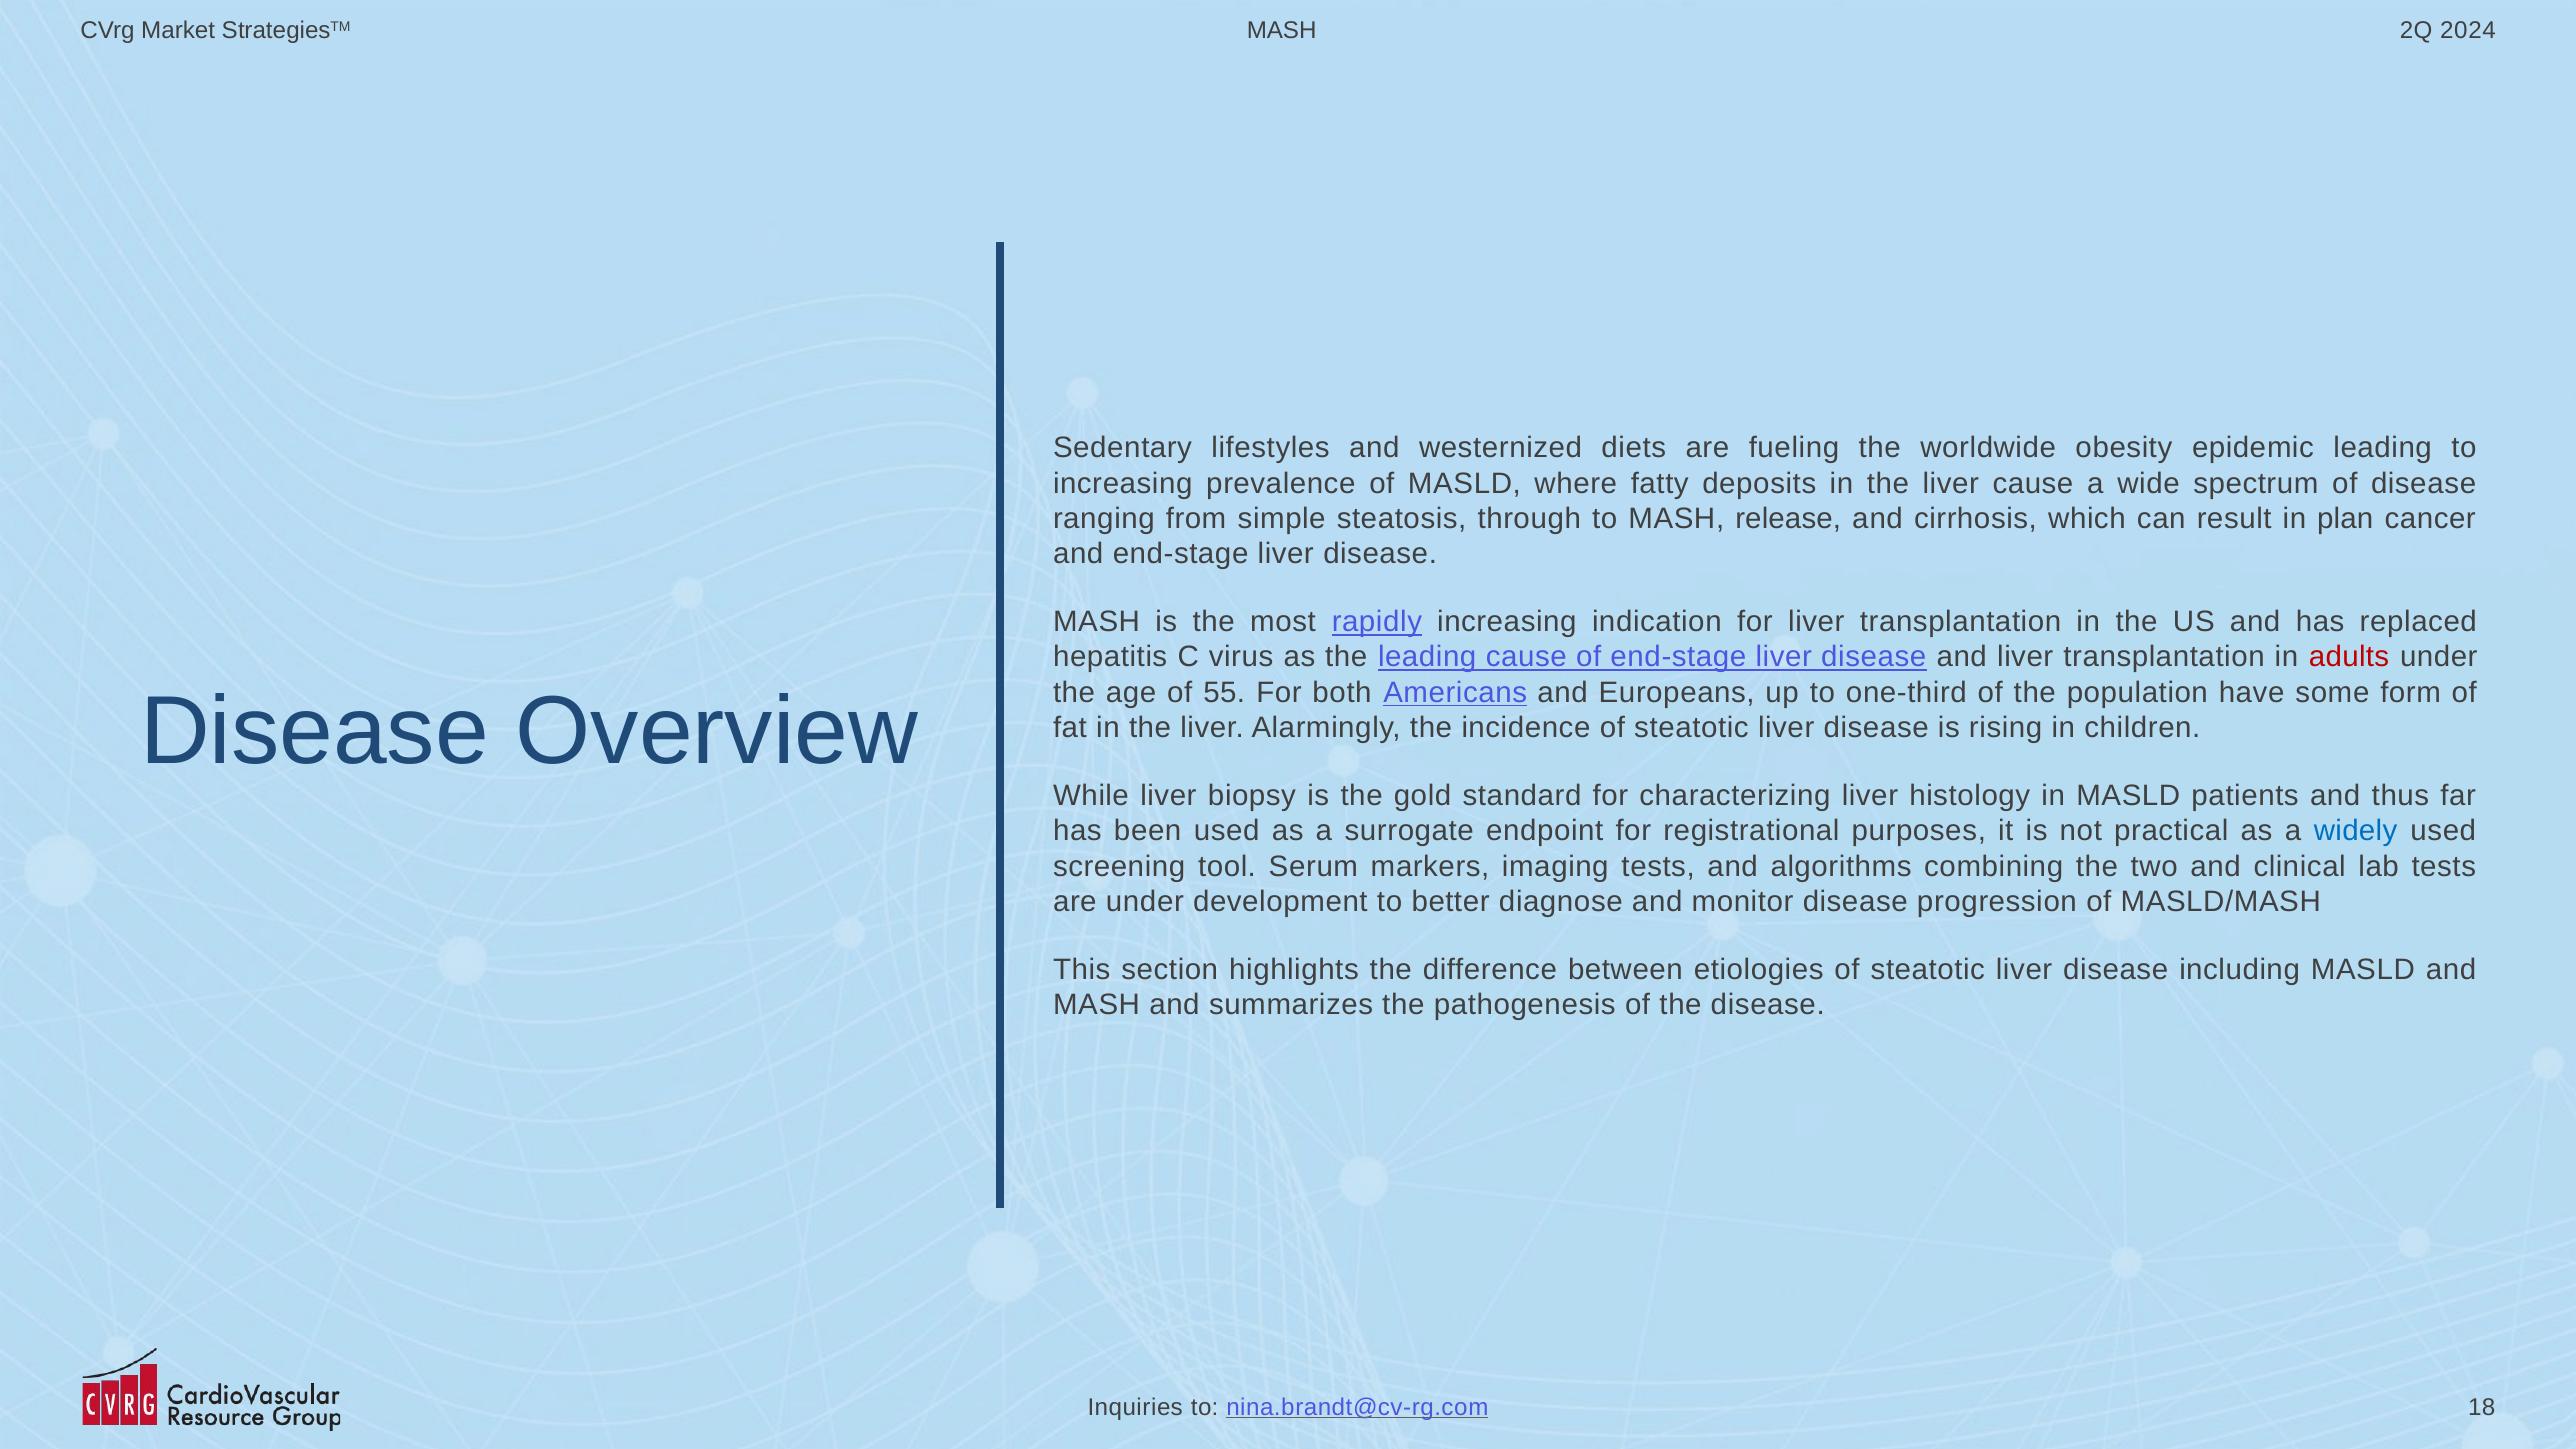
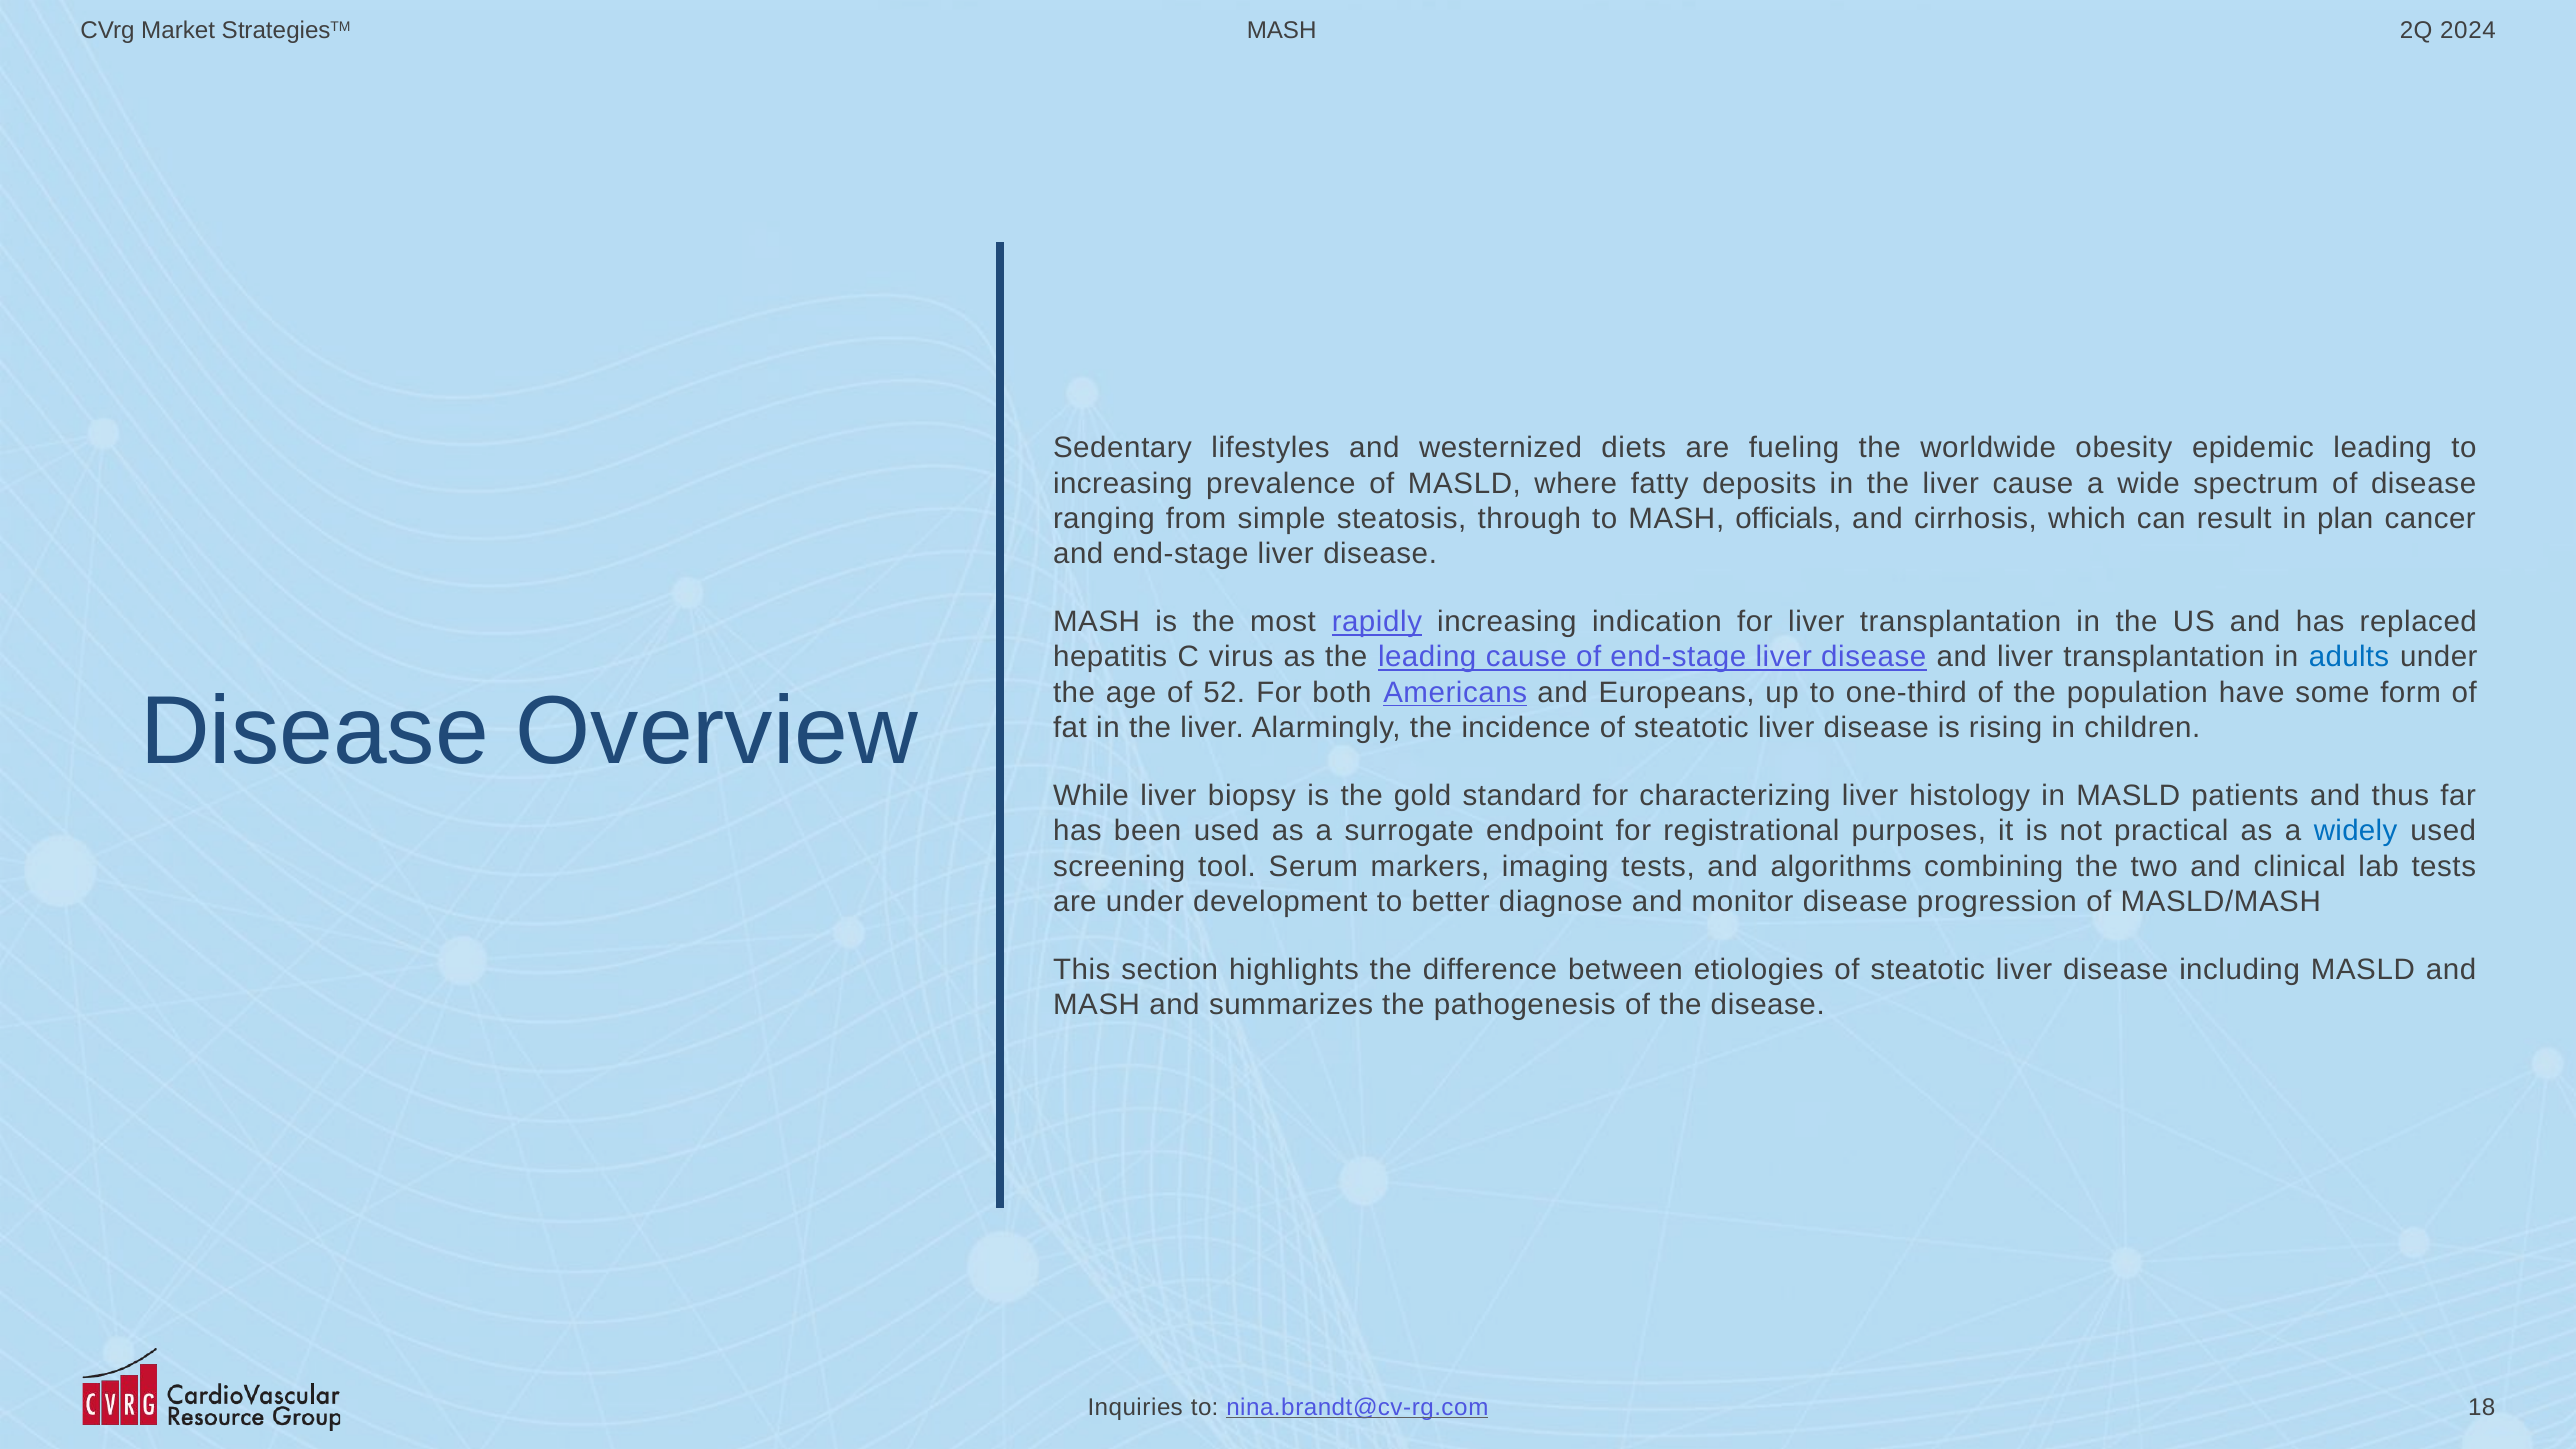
release: release -> officials (1788, 519)
adults colour: red -> blue (2349, 657)
55: 55 -> 52 (1224, 693)
